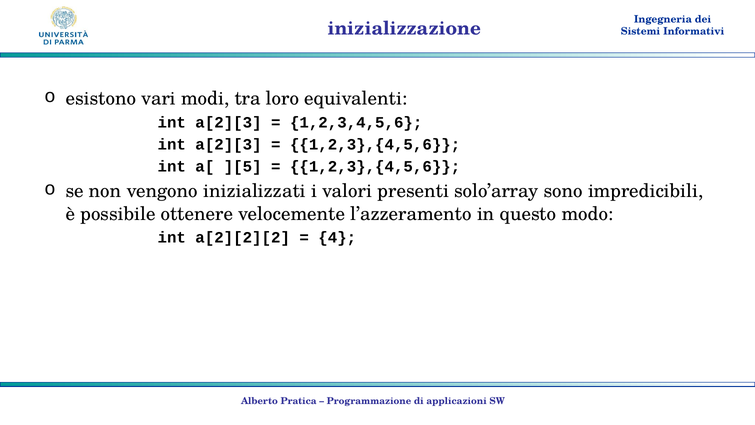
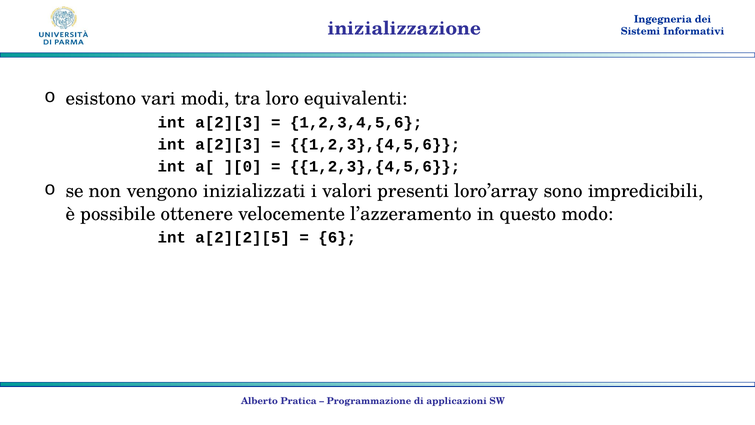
][5: ][5 -> ][0 (243, 166)
solo’array: solo’array -> loro’array (496, 191)
a[2][2][2: a[2][2][2 -> a[2][2][5 (243, 237)
4: 4 -> 6 (337, 237)
